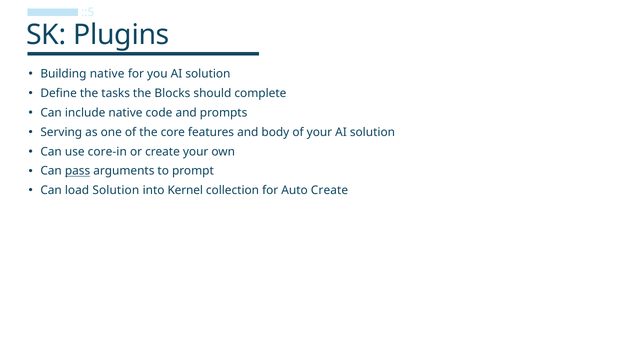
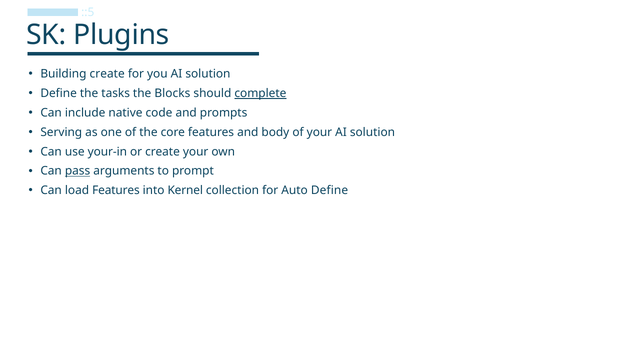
Building native: native -> create (107, 74)
complete underline: none -> present (260, 93)
core-in: core-in -> your-in (107, 152)
load Solution: Solution -> Features (116, 191)
Auto Create: Create -> Define (330, 191)
